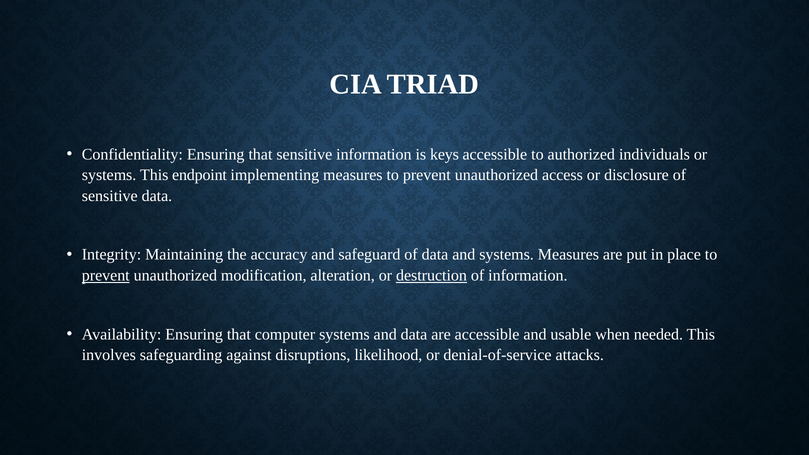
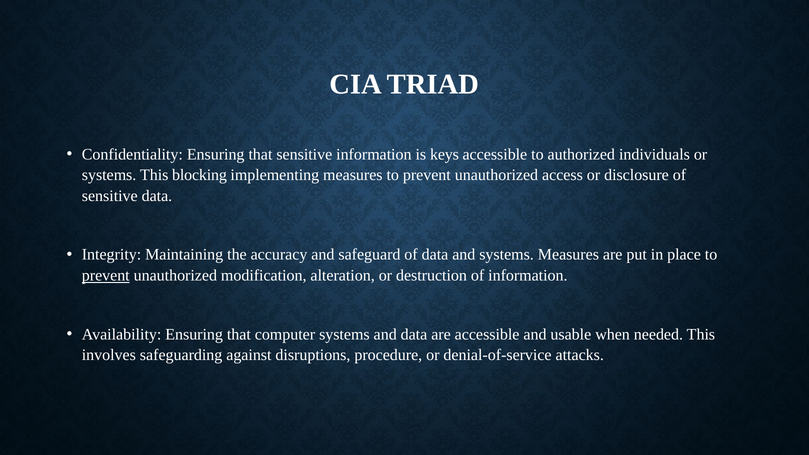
endpoint: endpoint -> blocking (199, 175)
destruction underline: present -> none (431, 275)
likelihood: likelihood -> procedure (388, 355)
